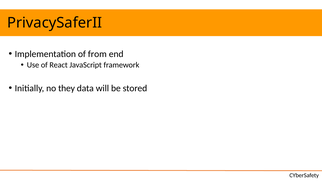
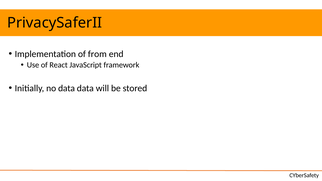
no they: they -> data (67, 88)
